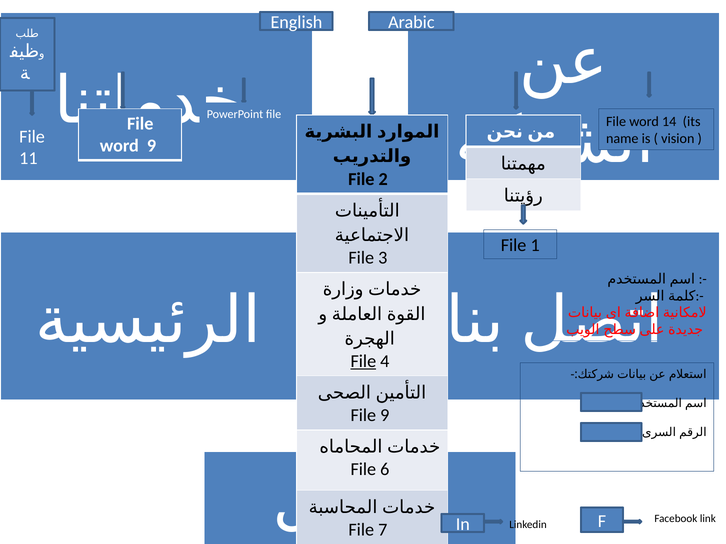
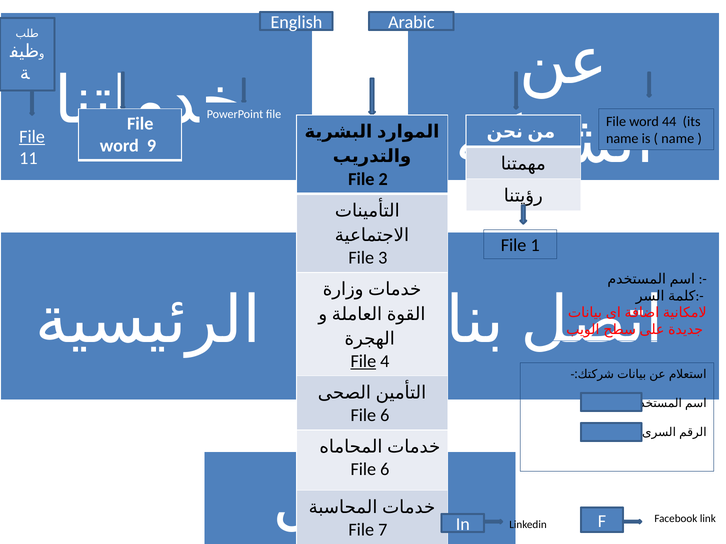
14: 14 -> 44 (669, 122)
File underline: none -> present (32, 137)
vision: vision -> name (678, 139)
9: 9 -> 6 (385, 416)
